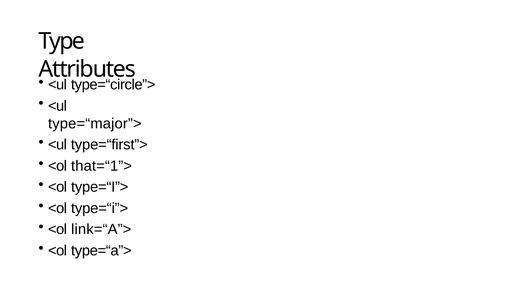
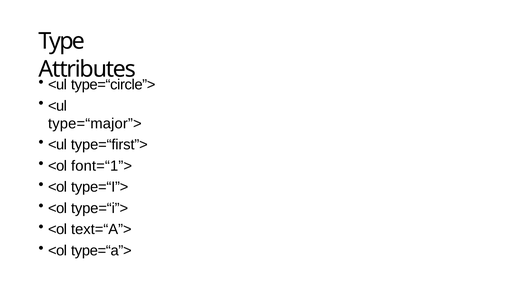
that=“1”>: that=“1”> -> font=“1”> (102, 166)
link=“A”>: link=“A”> -> text=“A”> (101, 230)
